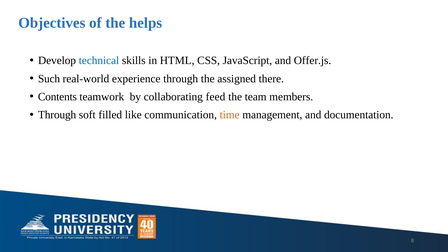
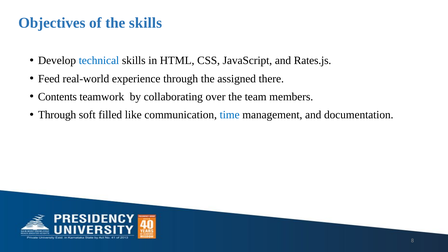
the helps: helps -> skills (145, 23)
Offer.js: Offer.js -> Rates.js (313, 61)
Such: Such -> Feed (49, 79)
feed: feed -> over (216, 97)
time colour: orange -> blue (230, 115)
